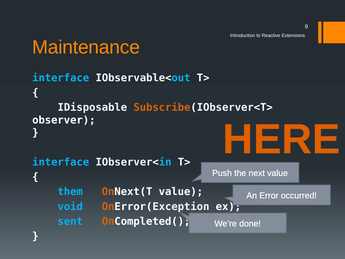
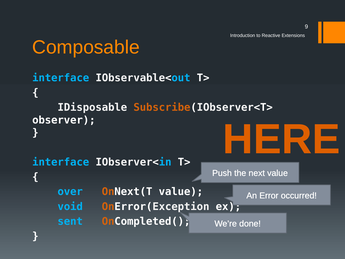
Maintenance: Maintenance -> Composable (86, 47)
them: them -> over (70, 192)
